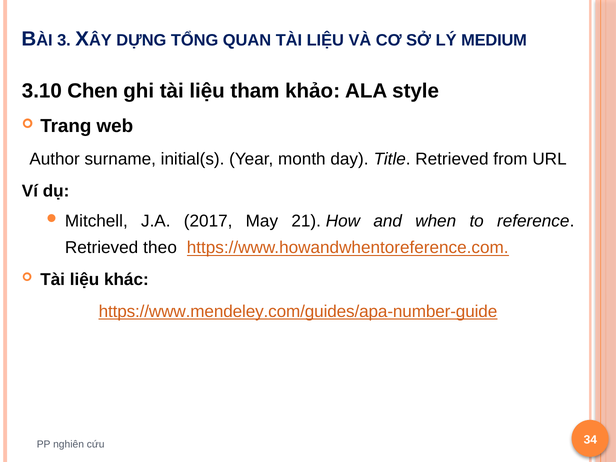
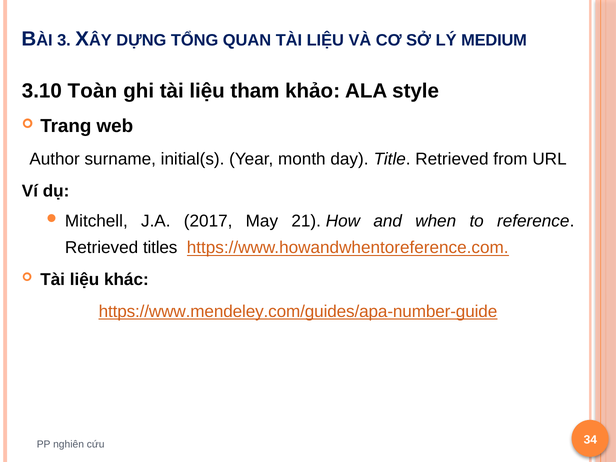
Chen: Chen -> Toàn (92, 91)
theo: theo -> titles (160, 248)
